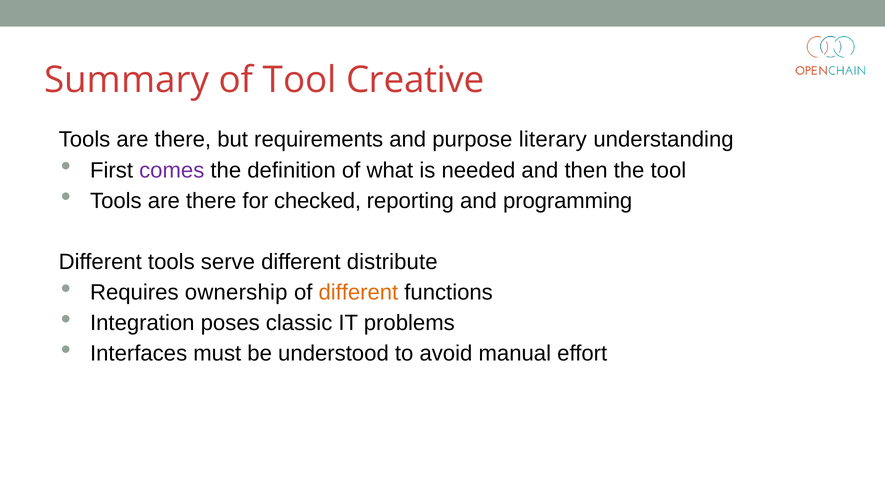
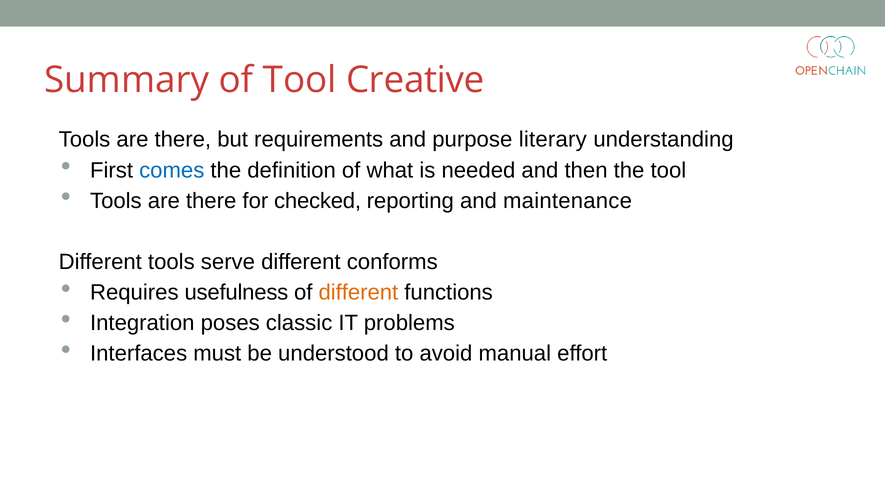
comes colour: purple -> blue (172, 170)
programming: programming -> maintenance (568, 201)
distribute: distribute -> conforms (392, 262)
ownership: ownership -> usefulness (236, 292)
